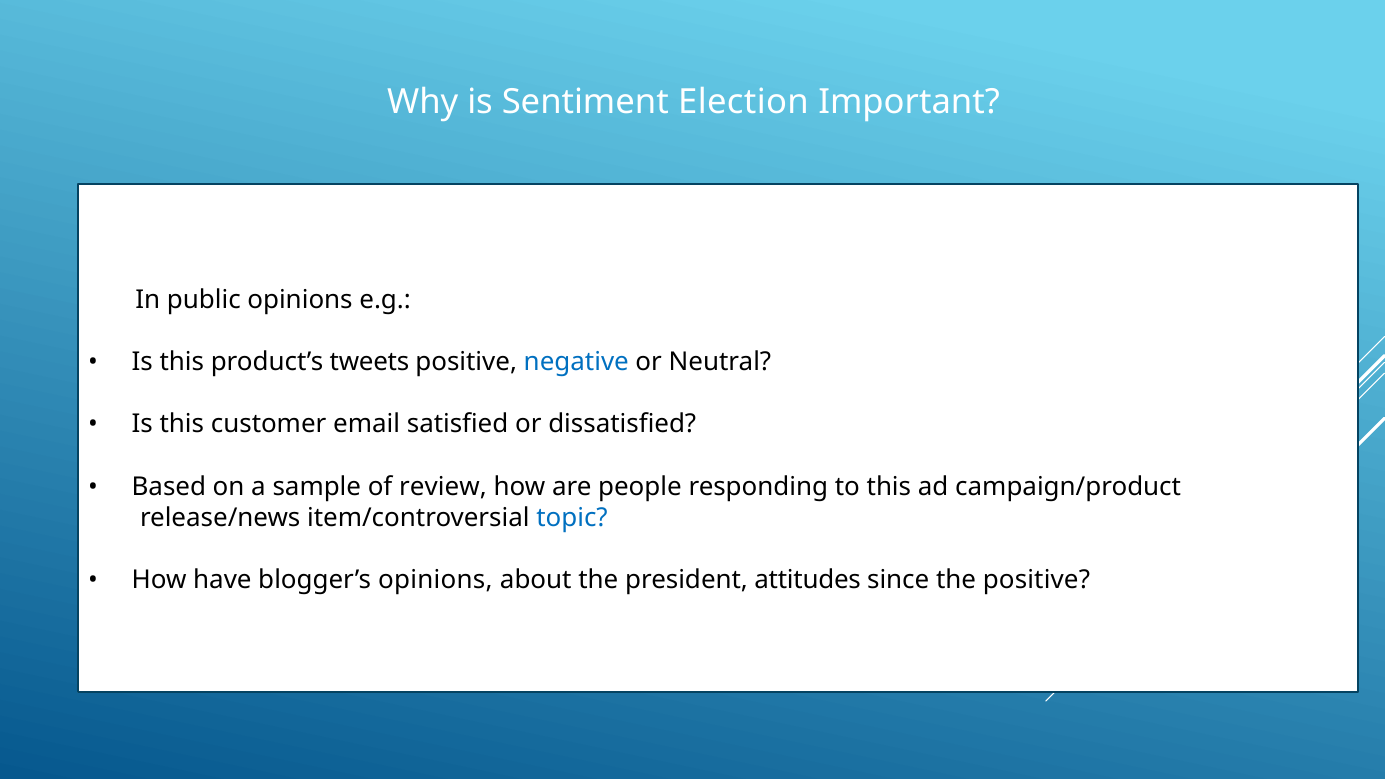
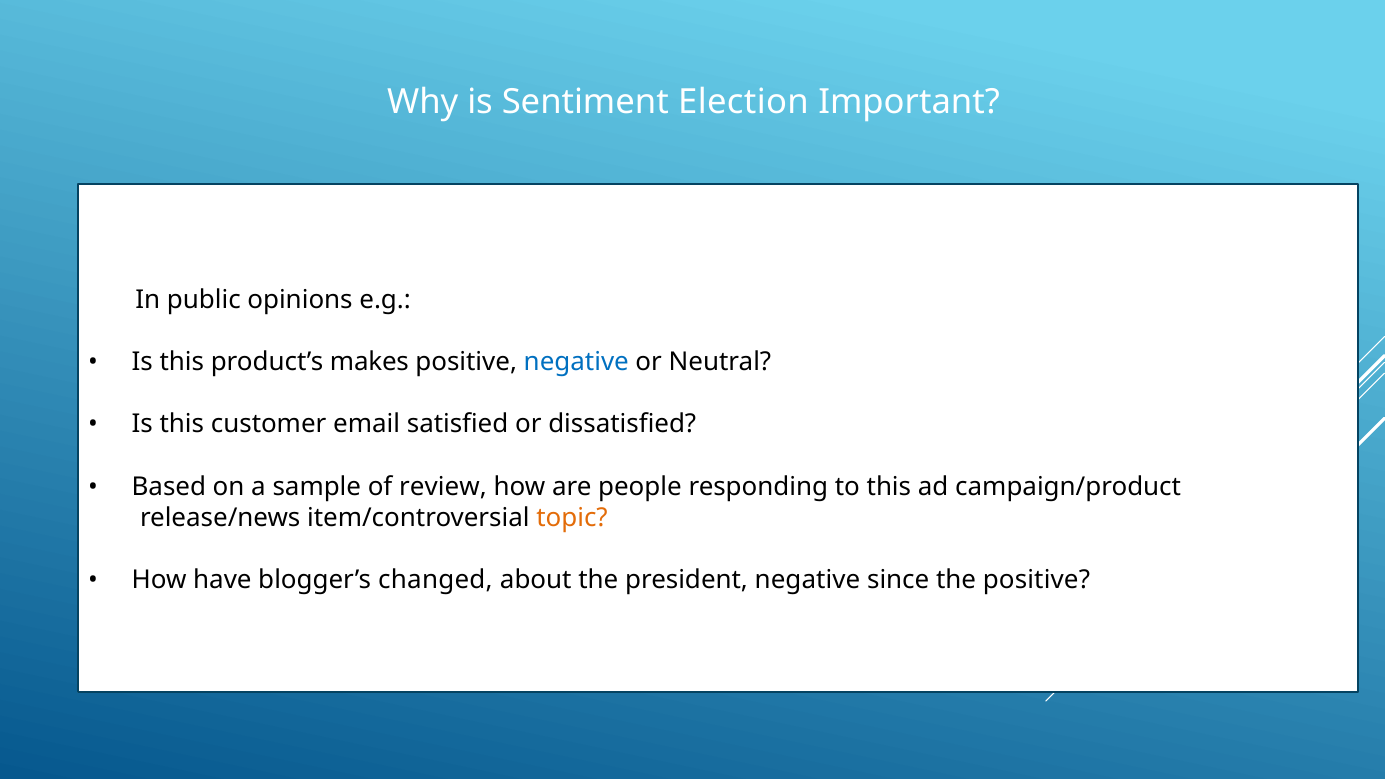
tweets: tweets -> makes (369, 362)
topic colour: blue -> orange (572, 518)
blogger’s opinions: opinions -> changed (435, 580)
president attitudes: attitudes -> negative (807, 580)
